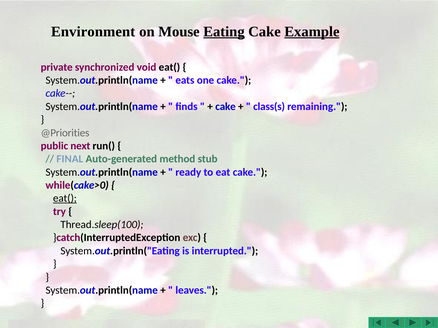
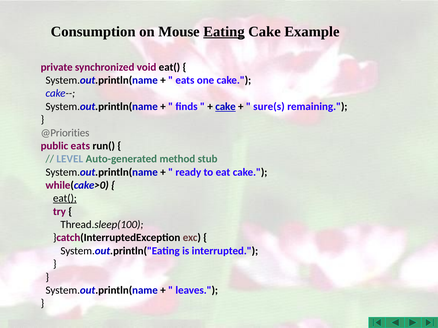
Environment: Environment -> Consumption (93, 32)
Example underline: present -> none (312, 32)
cake underline: none -> present (225, 107)
class(s: class(s -> sure(s (269, 107)
public next: next -> eats (80, 146)
FINAL: FINAL -> LEVEL (70, 159)
